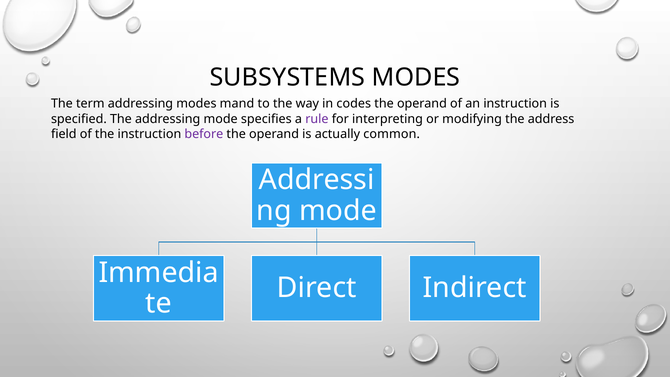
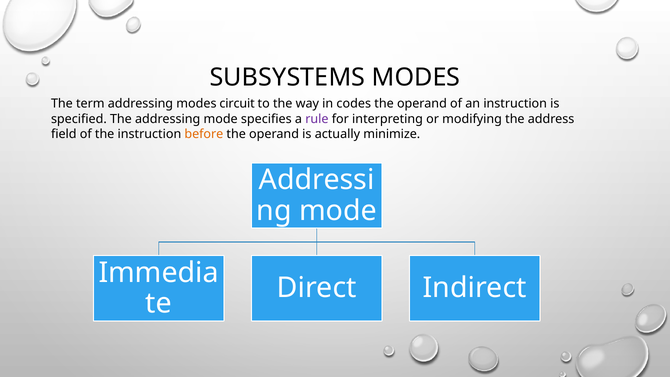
mand: mand -> circuit (237, 104)
before colour: purple -> orange (204, 134)
common: common -> minimize (392, 134)
